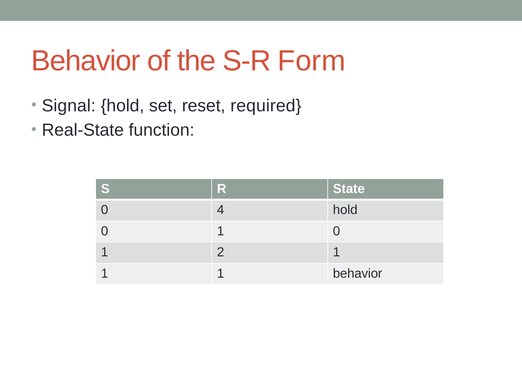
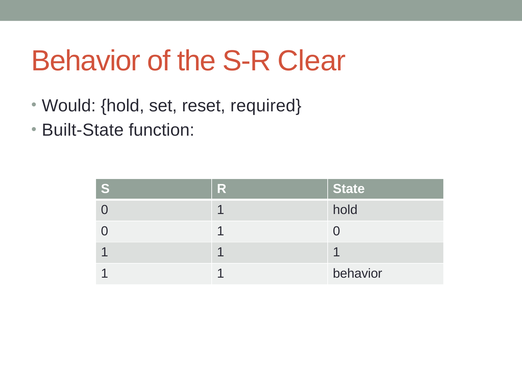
Form: Form -> Clear (312, 61)
Signal: Signal -> Would (69, 106)
Real-State: Real-State -> Built-State (83, 130)
4: 4 -> 1 (221, 210)
2: 2 -> 1 (221, 252)
